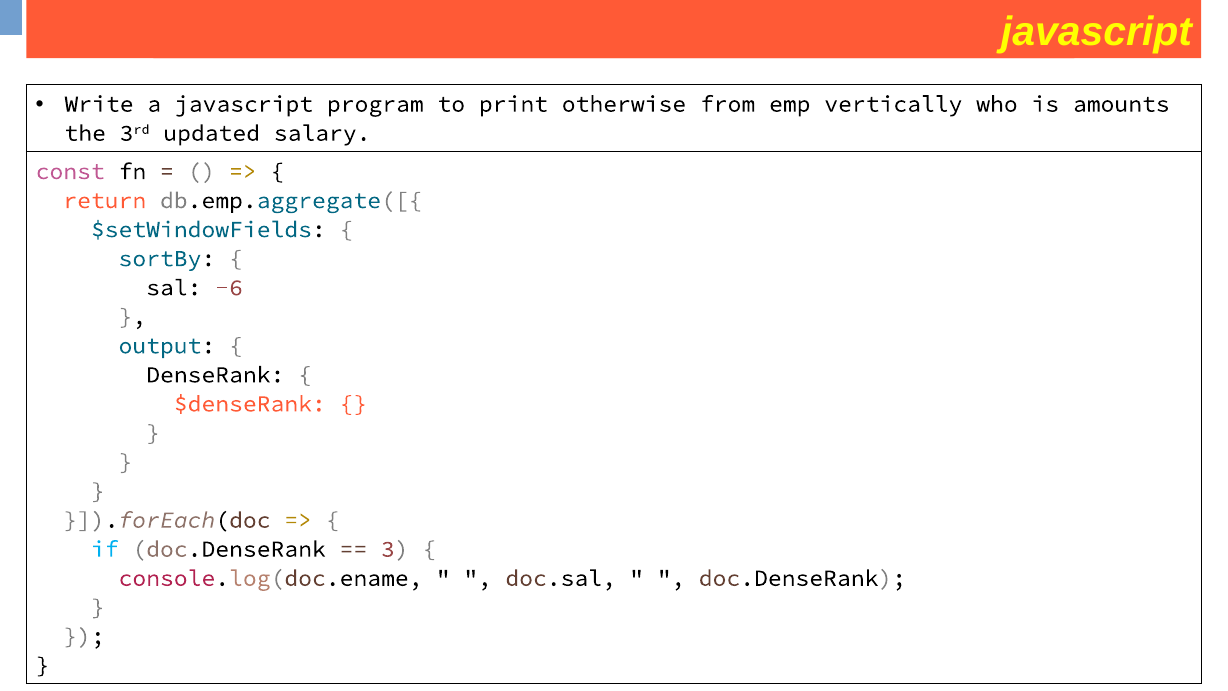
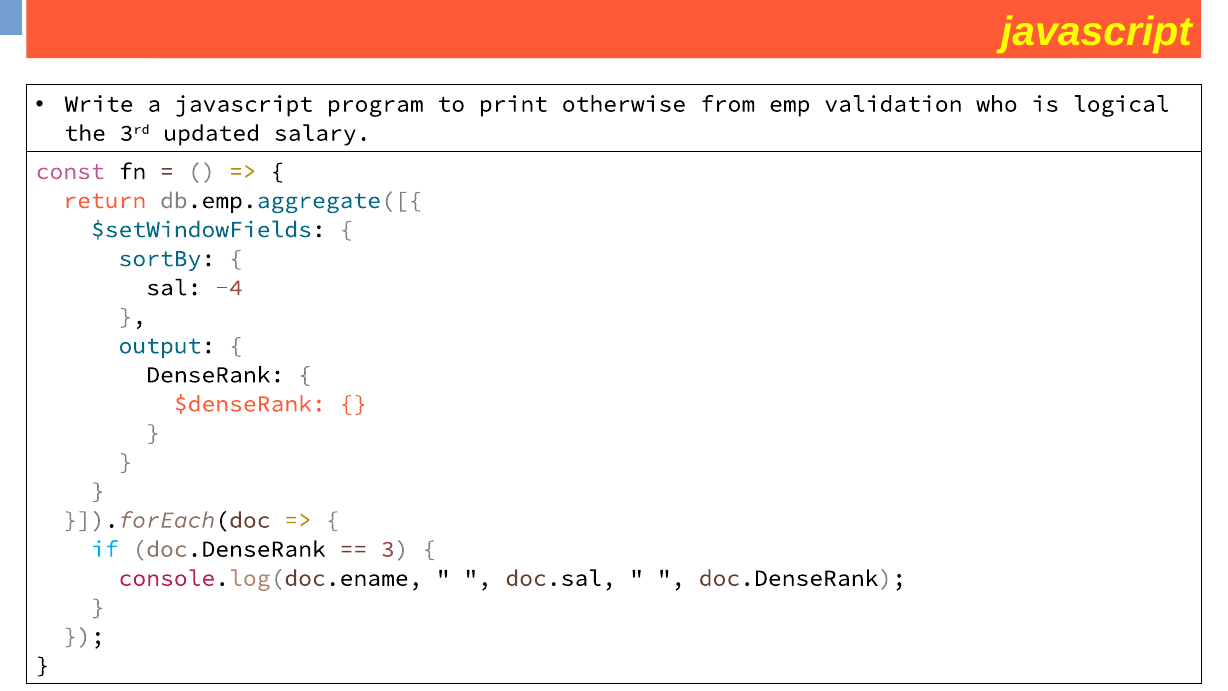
vertically: vertically -> validation (893, 104)
amounts: amounts -> logical (1121, 104)
-6: -6 -> -4 (229, 288)
